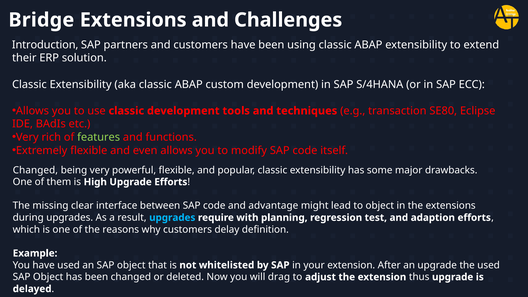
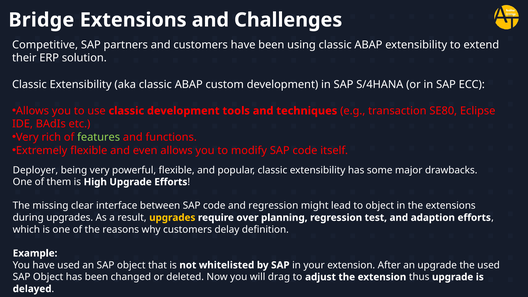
Introduction: Introduction -> Competitive (45, 45)
Changed: Changed -> Deployer (35, 170)
and advantage: advantage -> regression (273, 206)
upgrades colour: light blue -> yellow (172, 218)
with: with -> over (247, 218)
